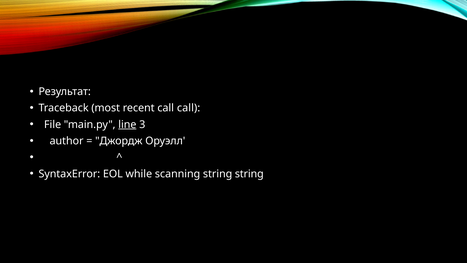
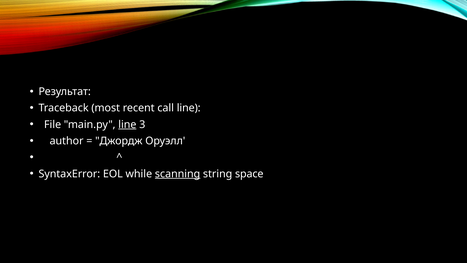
call call: call -> line (189, 108)
scanning underline: none -> present (178, 174)
string string: string -> space (249, 174)
